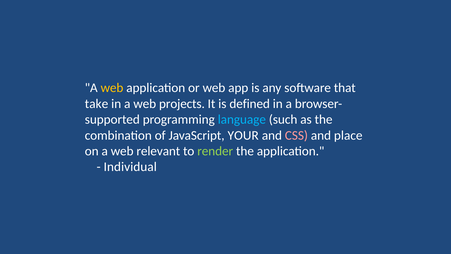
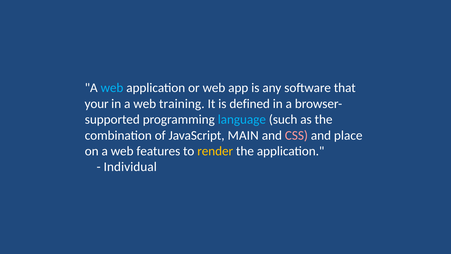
web colour: yellow -> light blue (112, 88)
take: take -> your (97, 104)
projects: projects -> training (182, 104)
YOUR: YOUR -> MAIN (243, 135)
relevant: relevant -> features (158, 151)
render colour: light green -> yellow (215, 151)
